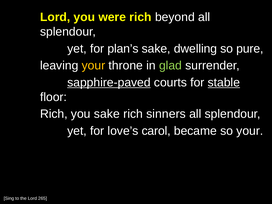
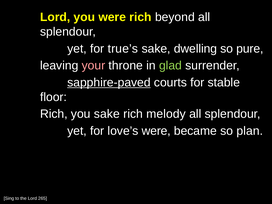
plan’s: plan’s -> true’s (123, 49)
your colour: yellow -> pink (93, 66)
stable underline: present -> none (224, 83)
sinners: sinners -> melody (166, 114)
love’s carol: carol -> were (156, 131)
so your: your -> plan (250, 131)
